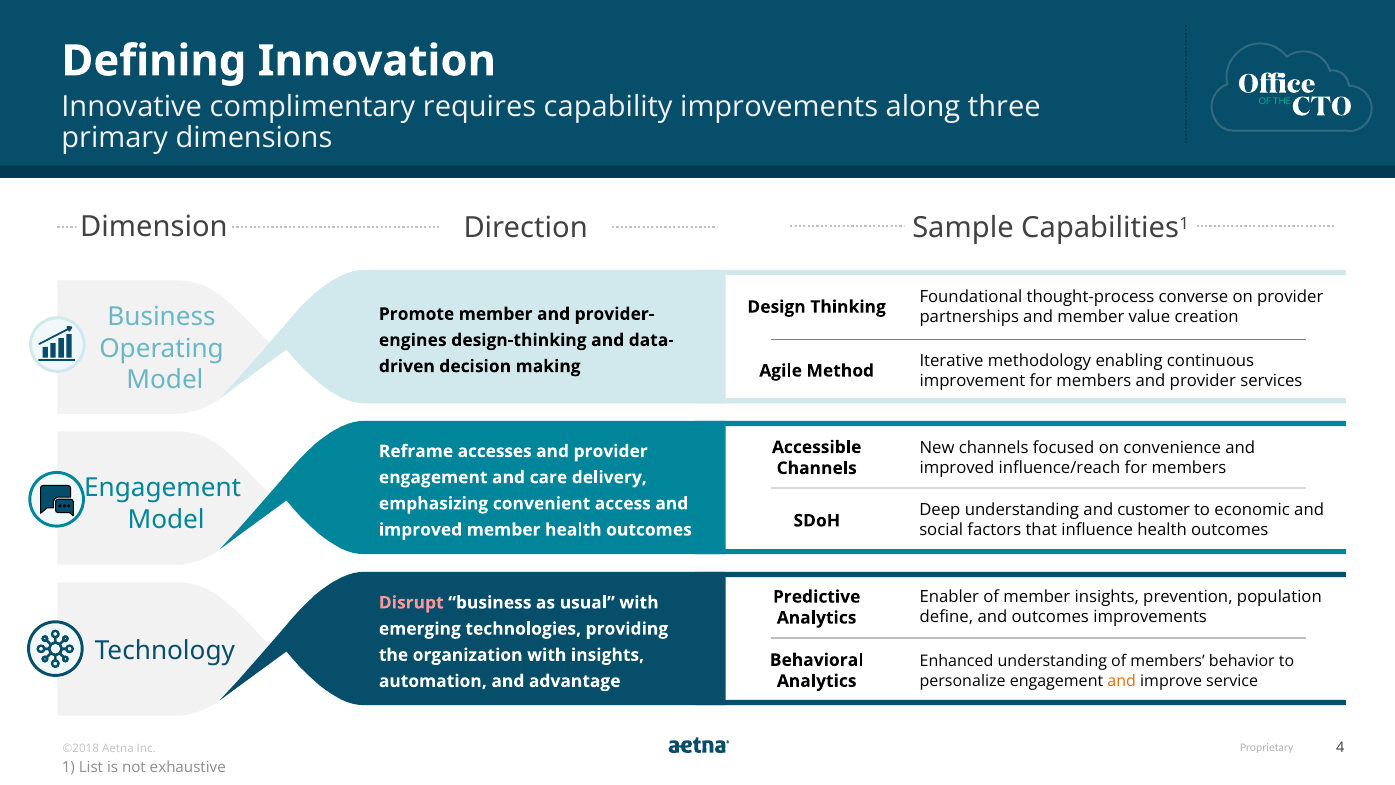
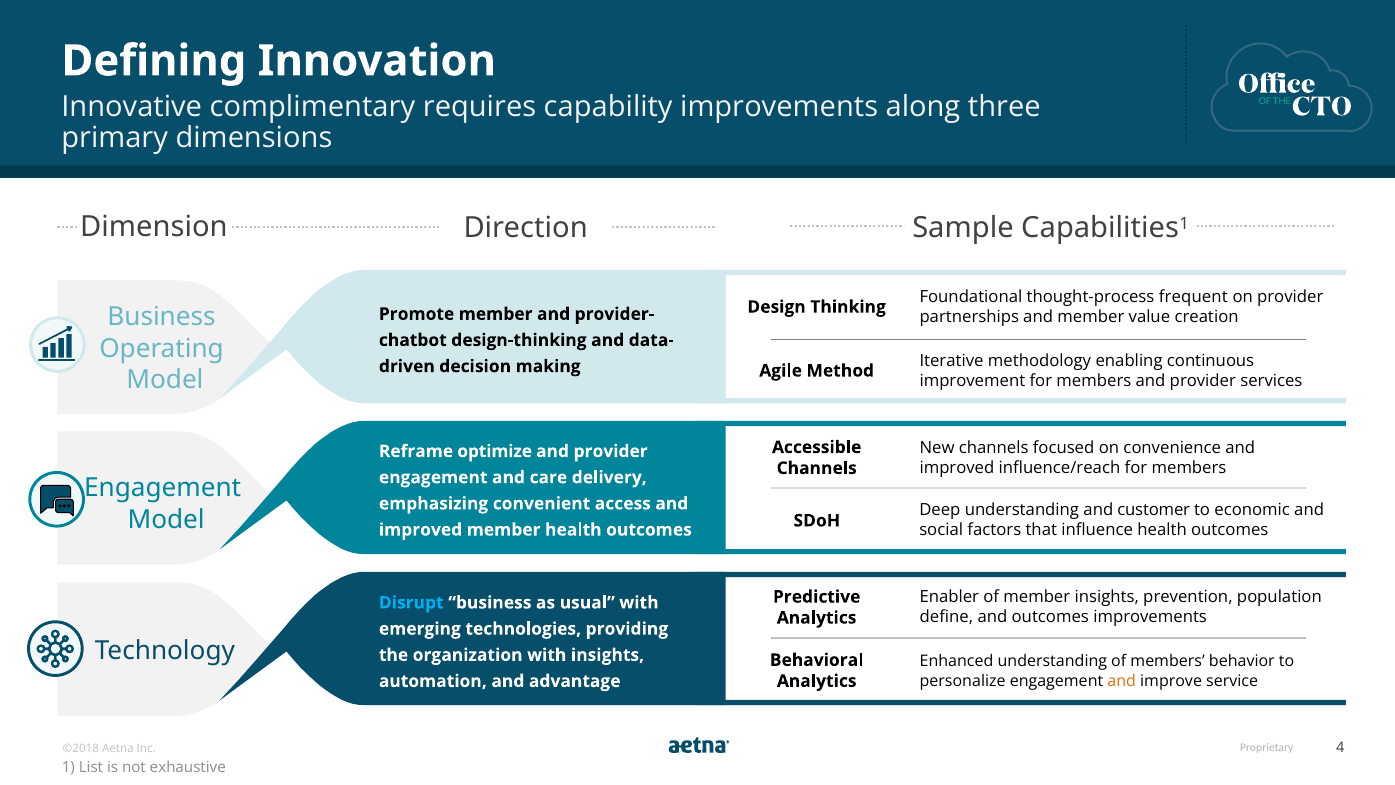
converse: converse -> frequent (1193, 297)
engines: engines -> chatbot (413, 340)
accesses: accesses -> optimize (495, 451)
Disrupt colour: pink -> light blue (411, 603)
